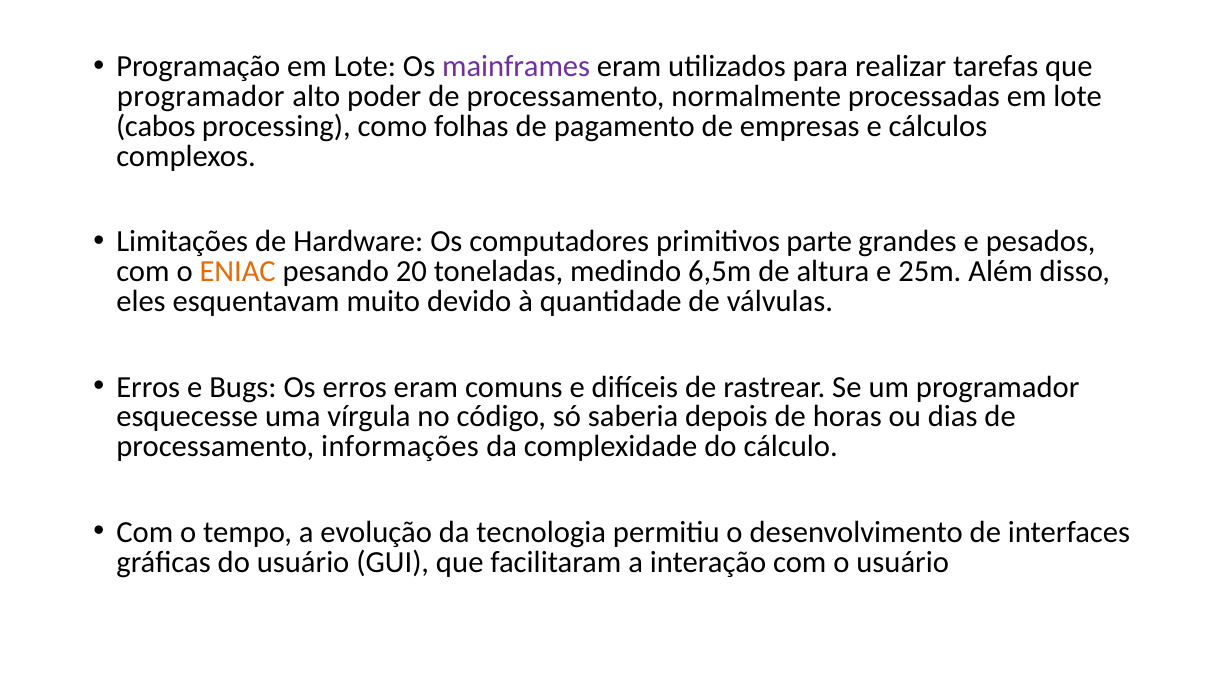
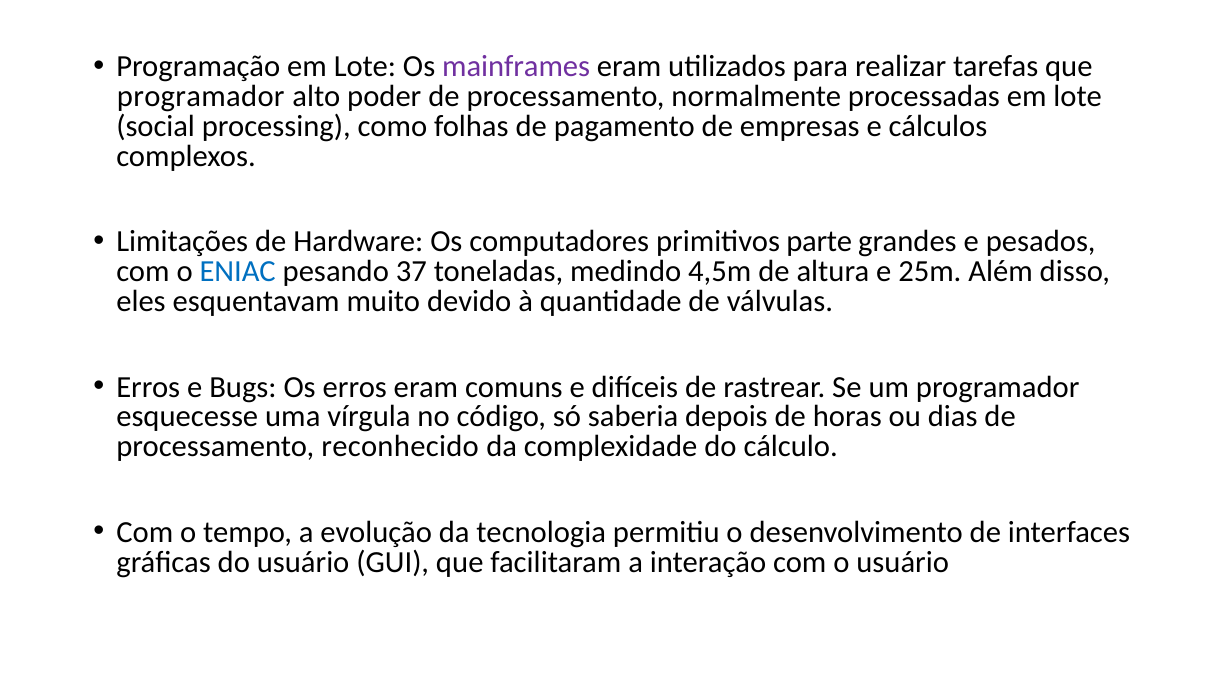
cabos: cabos -> social (156, 126)
ENIAC colour: orange -> blue (238, 272)
20: 20 -> 37 (411, 272)
6,5m: 6,5m -> 4,5m (720, 272)
informações: informações -> reconhecido (400, 447)
